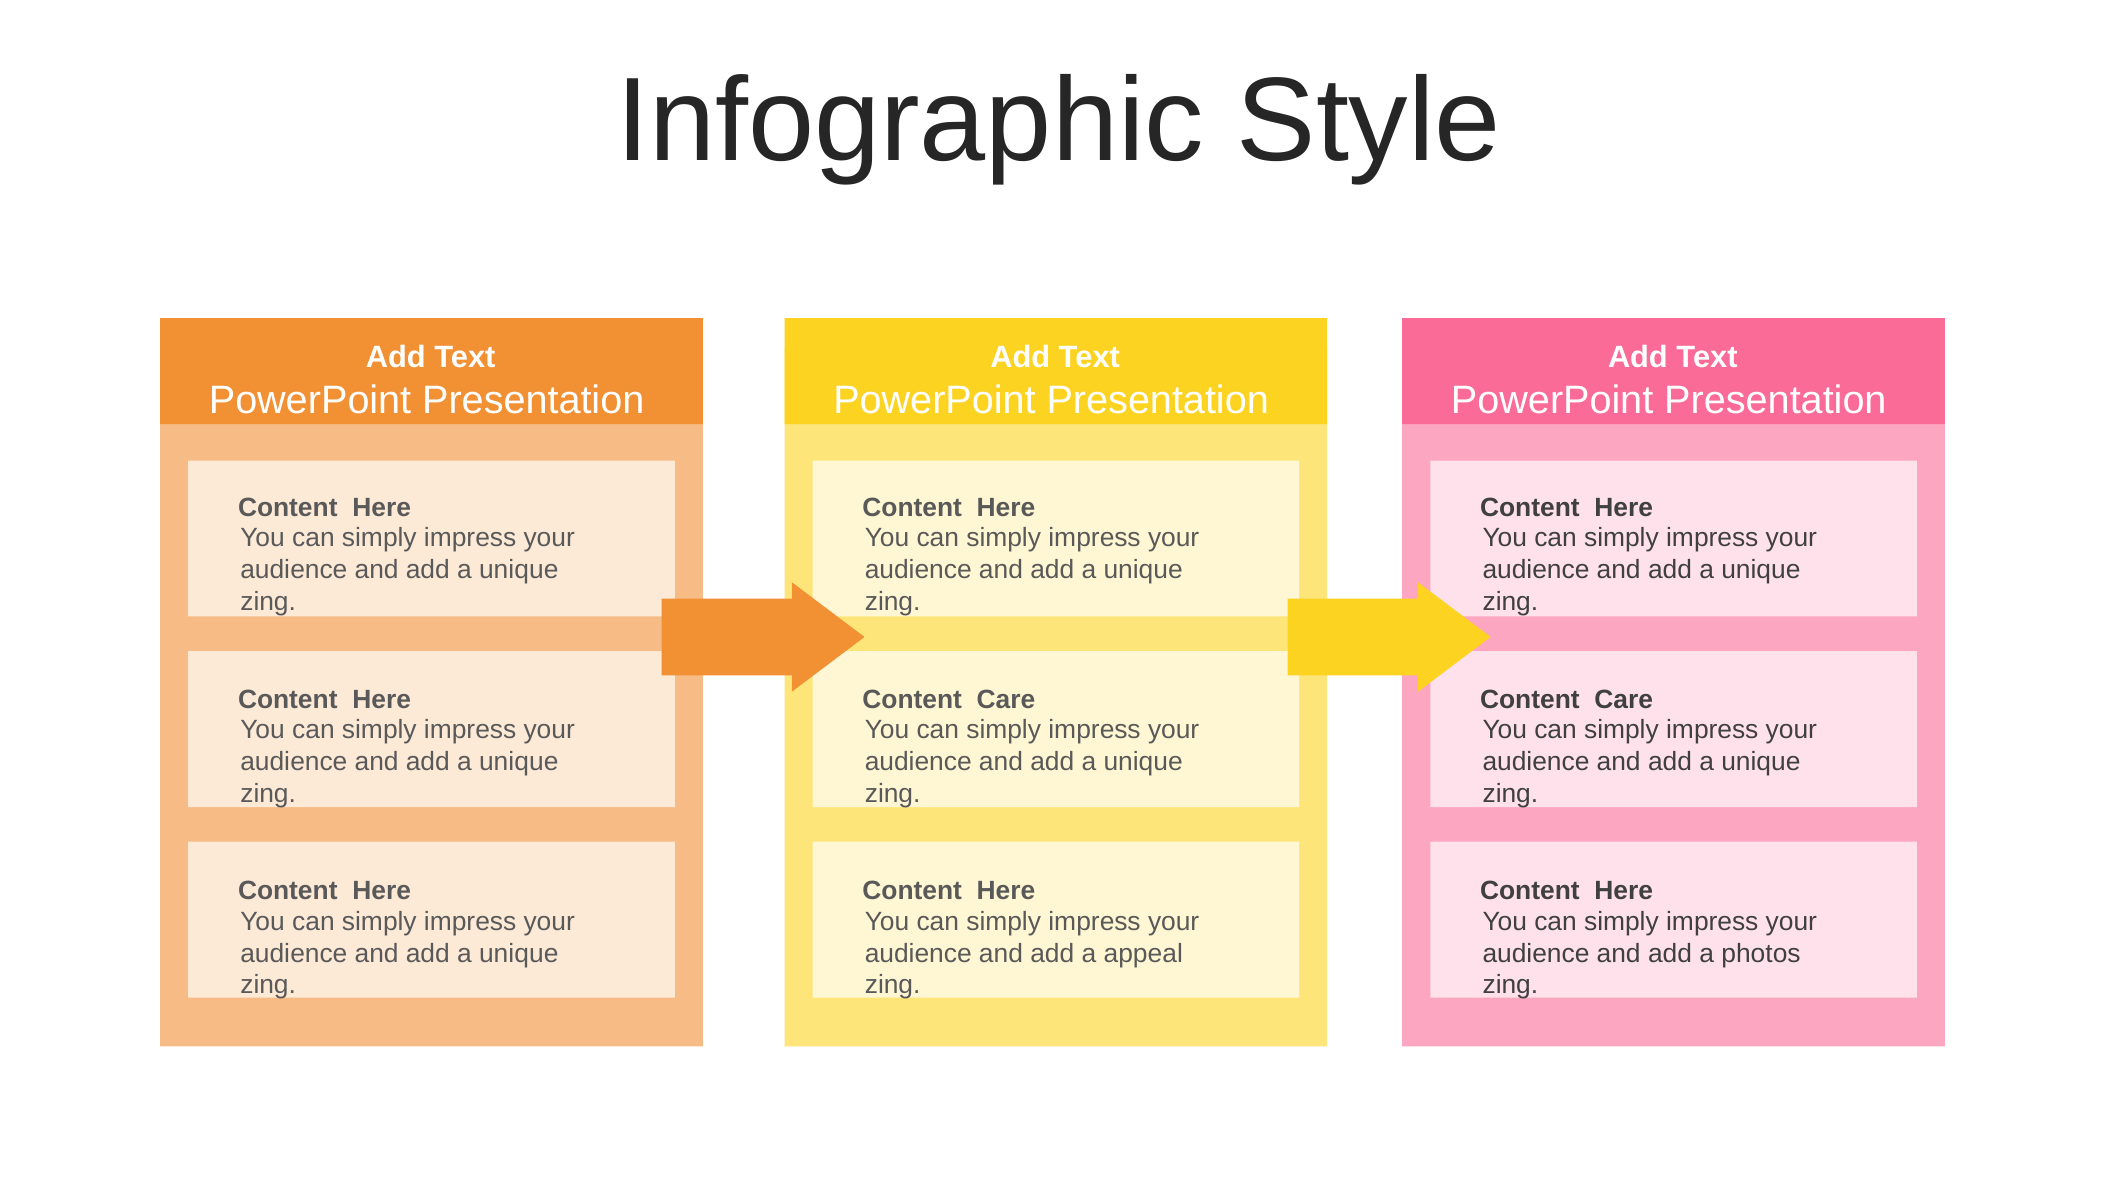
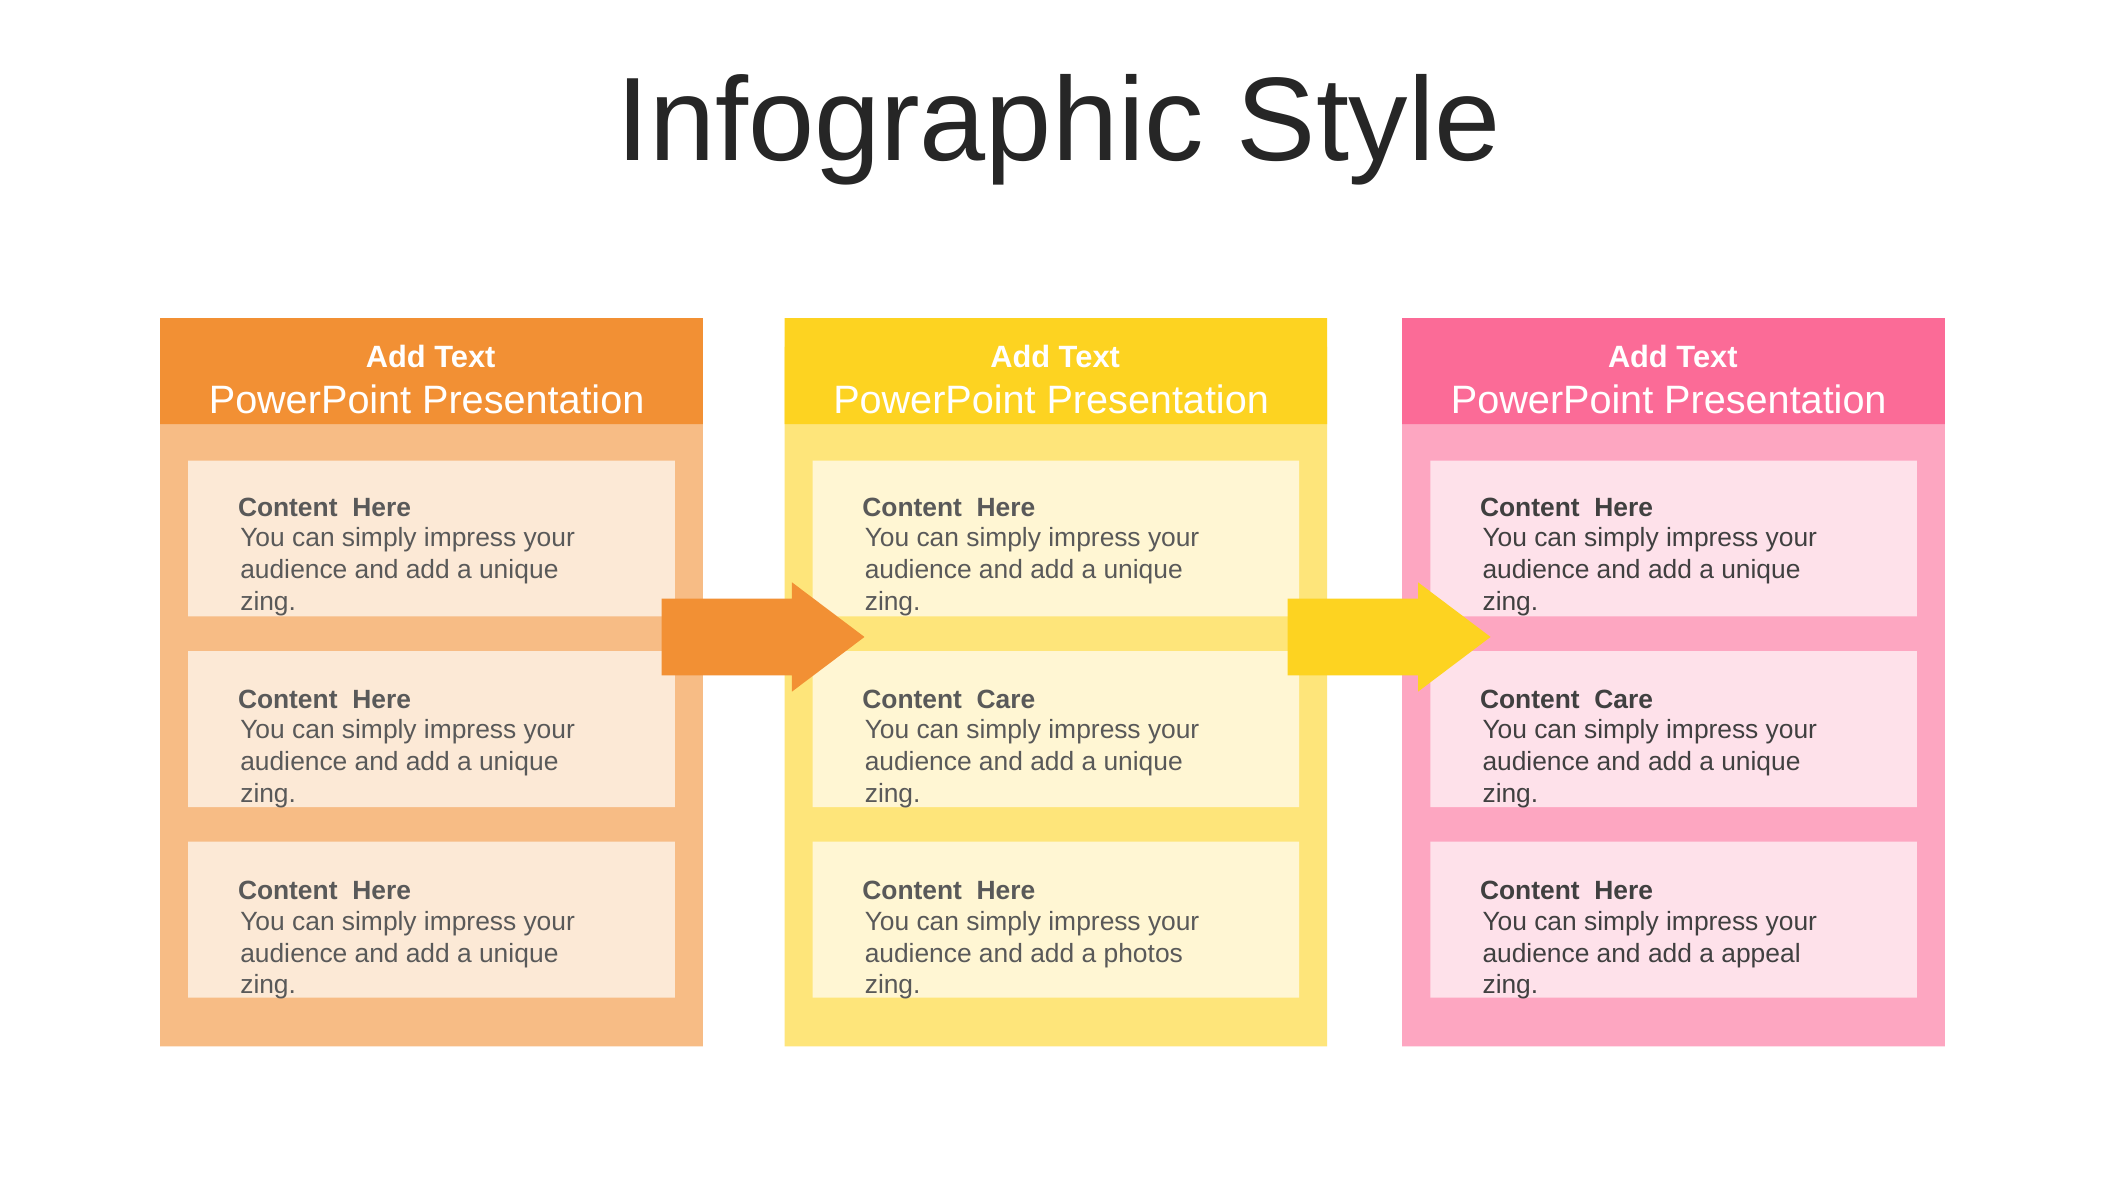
appeal: appeal -> photos (1143, 954)
photos: photos -> appeal (1761, 954)
